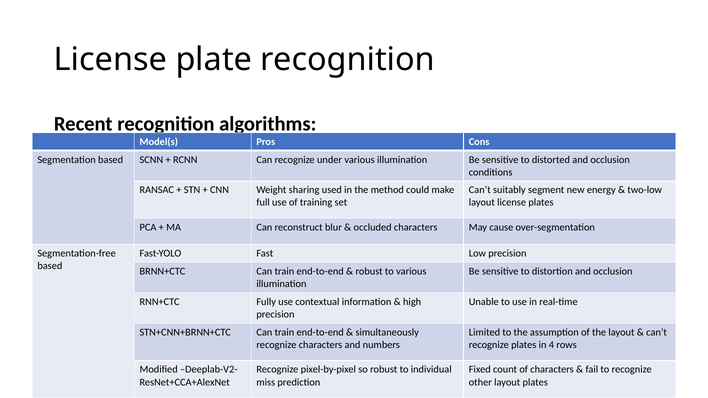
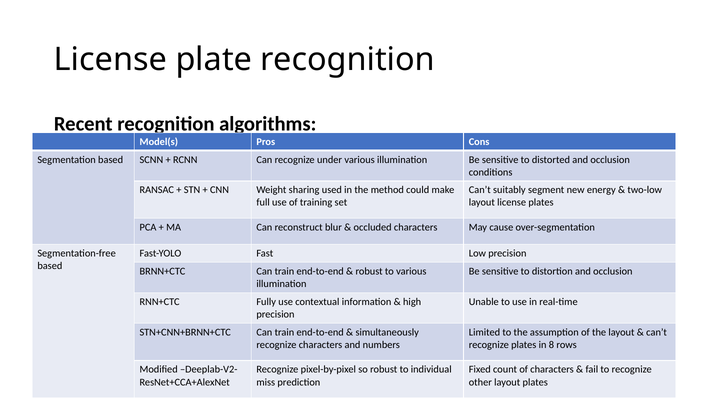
4: 4 -> 8 (551, 345)
